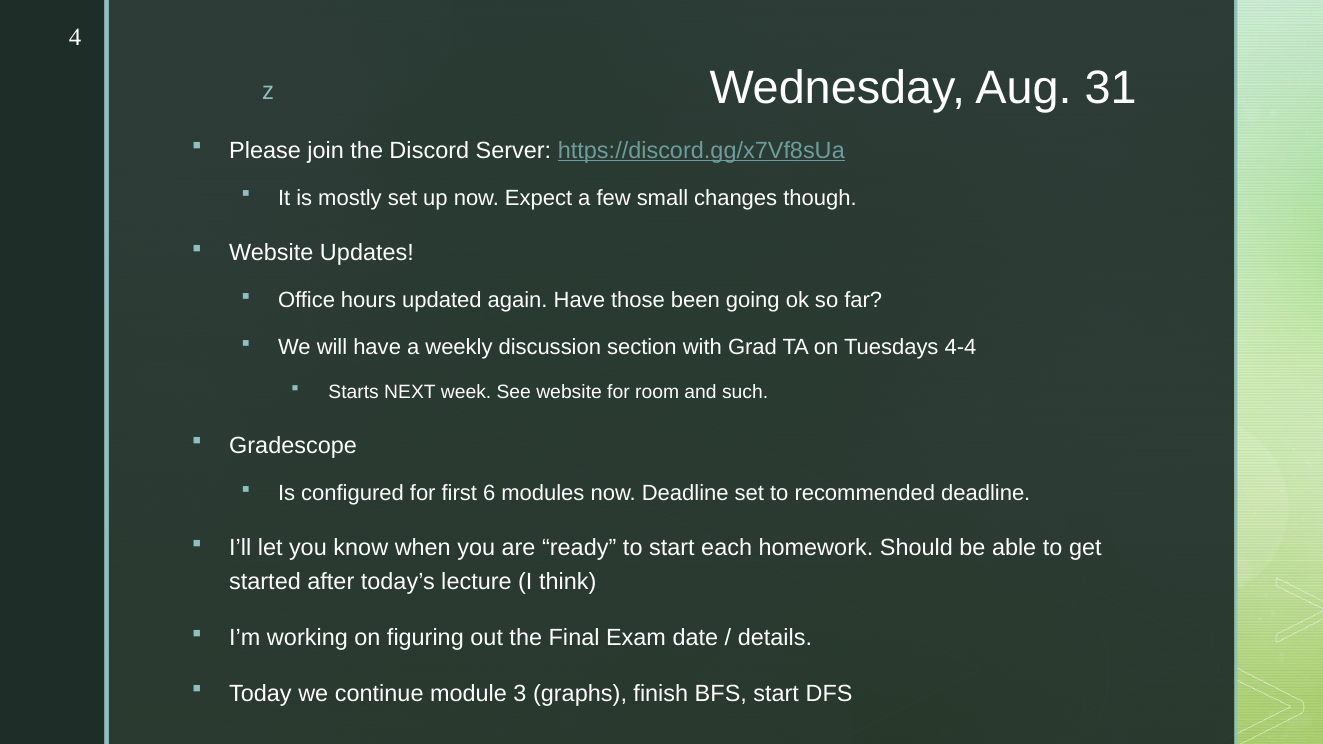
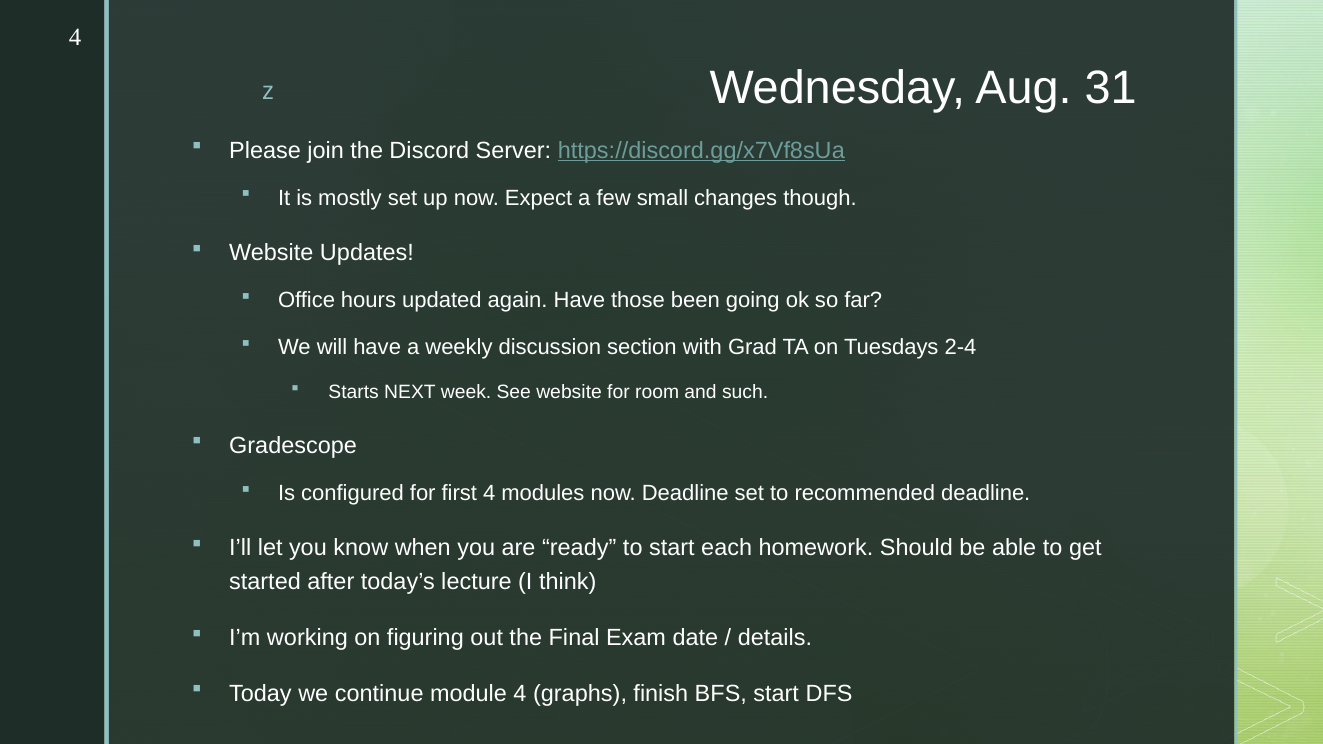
4-4: 4-4 -> 2-4 (960, 348)
first 6: 6 -> 4 (489, 493)
module 3: 3 -> 4 (520, 694)
